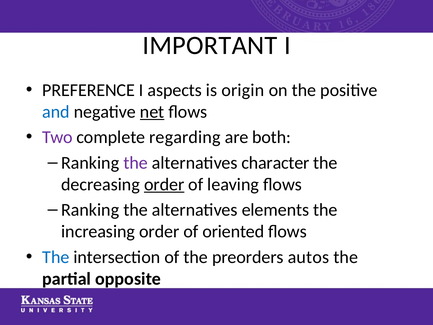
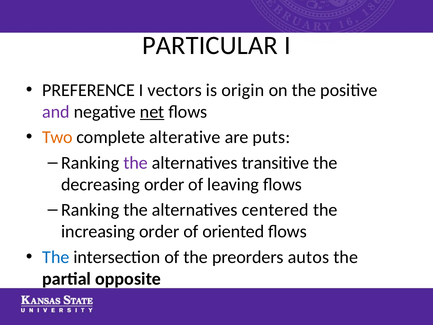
IMPORTANT: IMPORTANT -> PARTICULAR (210, 45)
aspects: aspects -> vectors (175, 90)
and colour: blue -> purple (56, 112)
Two colour: purple -> orange (57, 137)
regarding: regarding -> alterative (185, 137)
both: both -> puts (271, 137)
character: character -> transitive (275, 163)
order underline: present -> none (164, 184)
elements: elements -> centered (275, 210)
